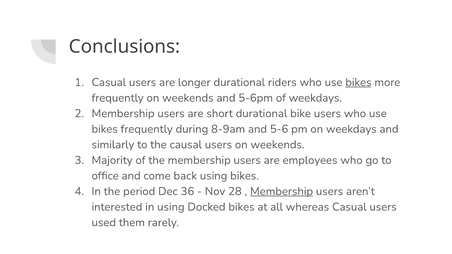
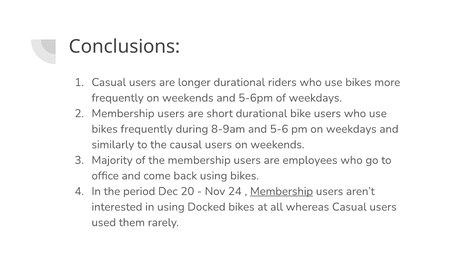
bikes underline: present -> none (358, 82)
36: 36 -> 20 (187, 191)
28: 28 -> 24 (235, 191)
